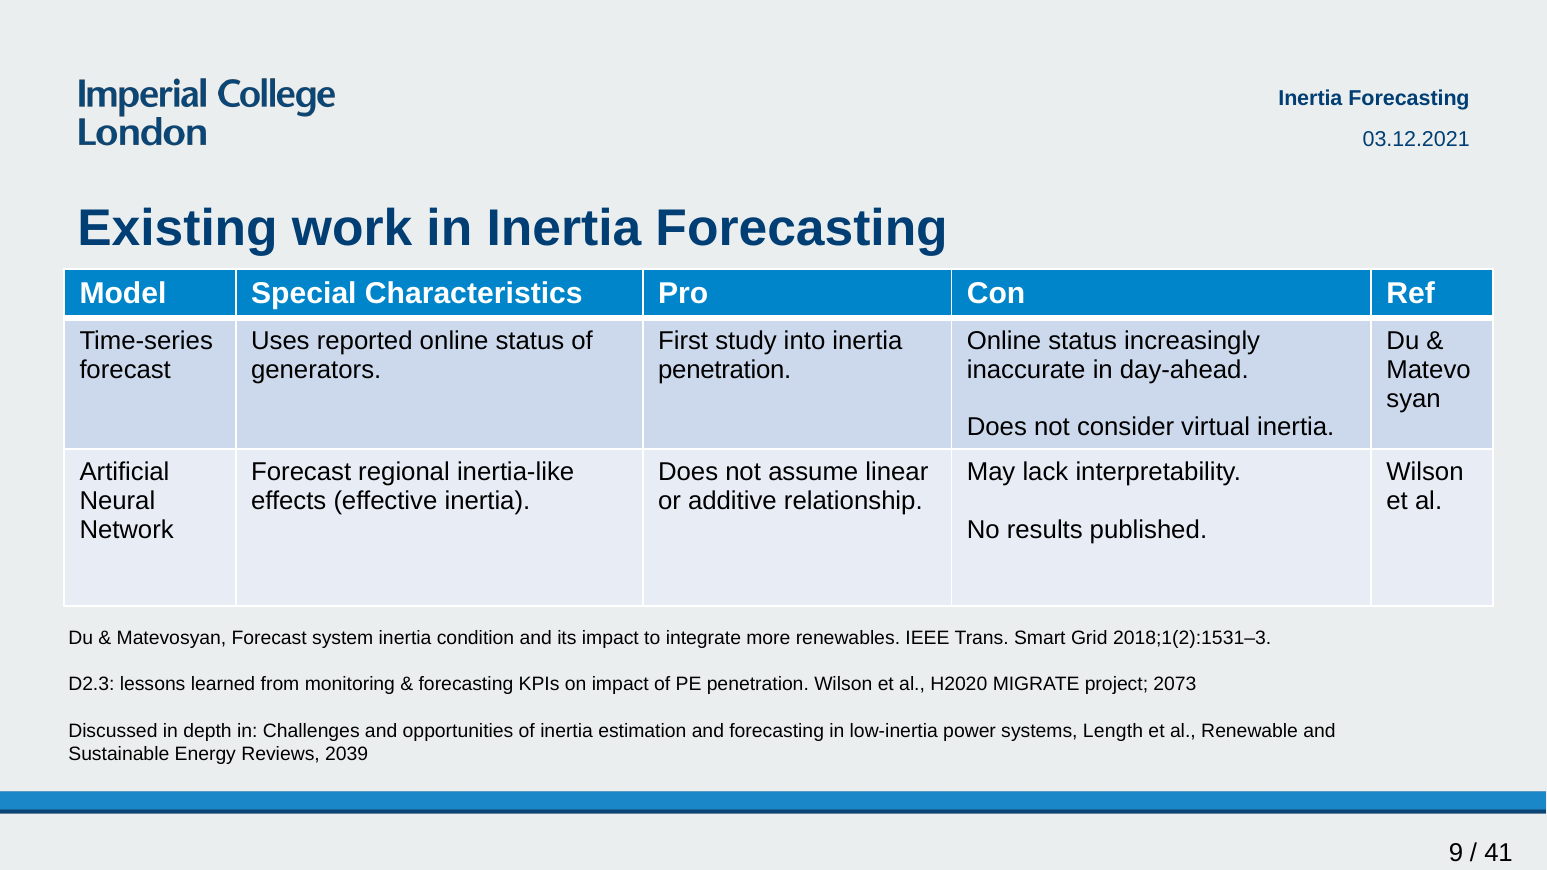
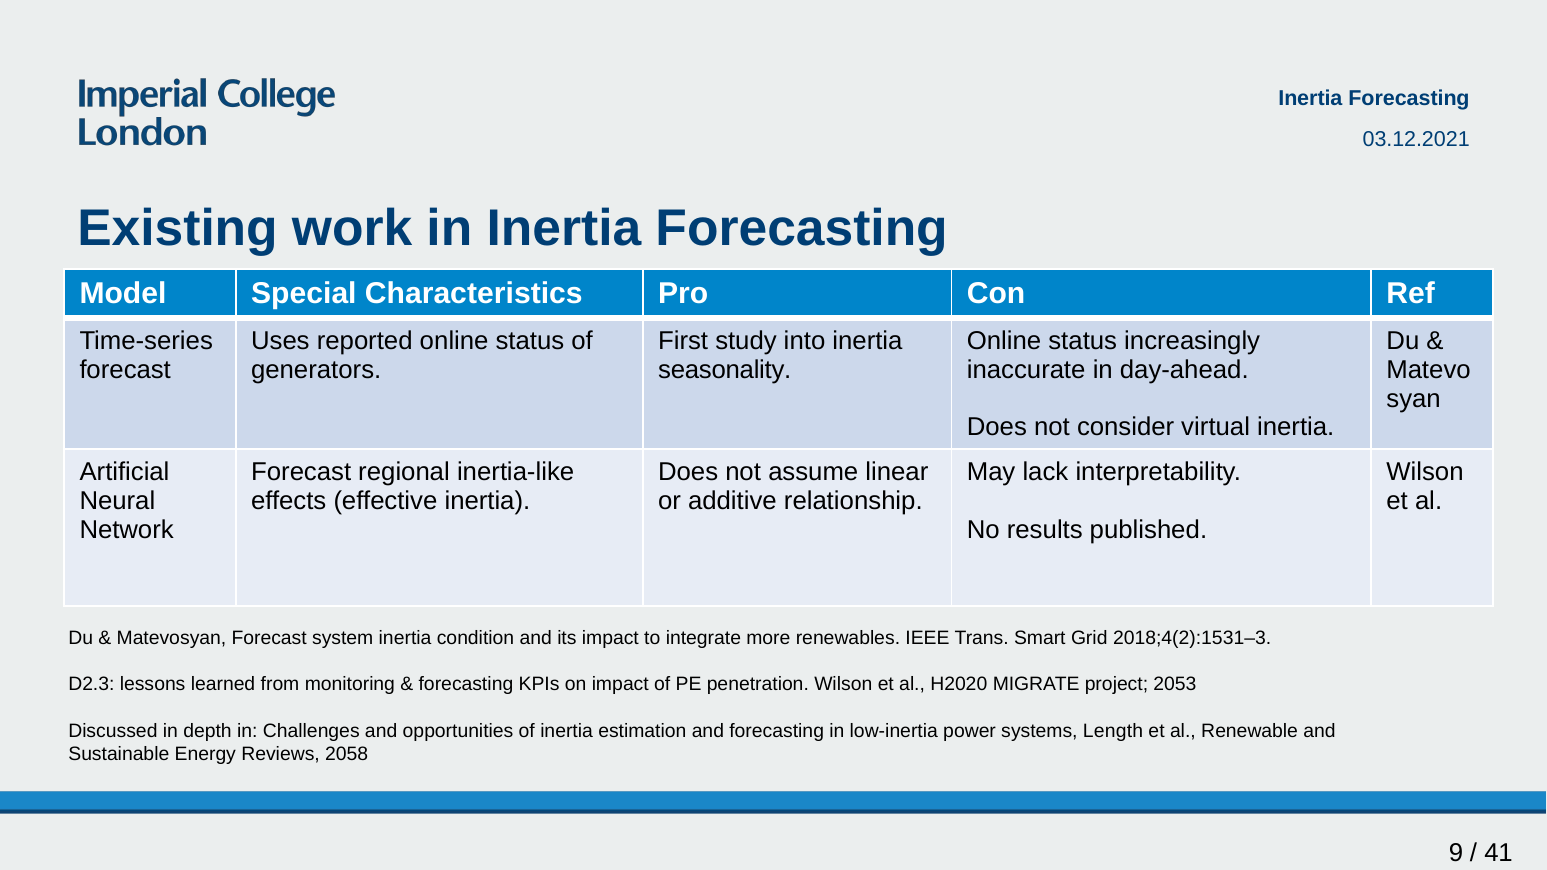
penetration: penetration -> seasonality (725, 370)
2018;1(2):1531–3: 2018;1(2):1531–3 -> 2018;4(2):1531–3 (1192, 638)
2073: 2073 -> 2053 (1175, 685)
2039: 2039 -> 2058 (347, 755)
